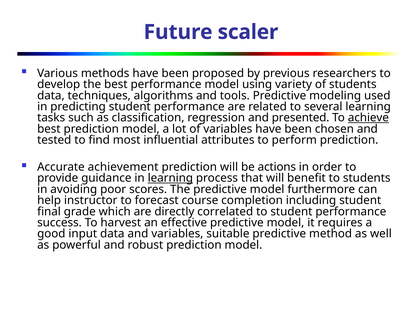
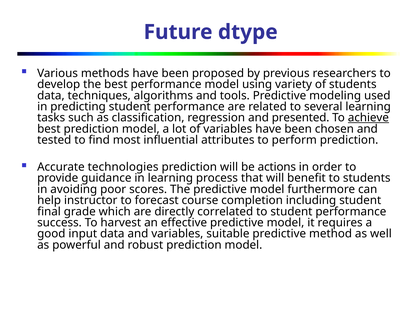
scaler: scaler -> dtype (248, 32)
achievement: achievement -> technologies (123, 167)
learning underline: present -> none (170, 178)
